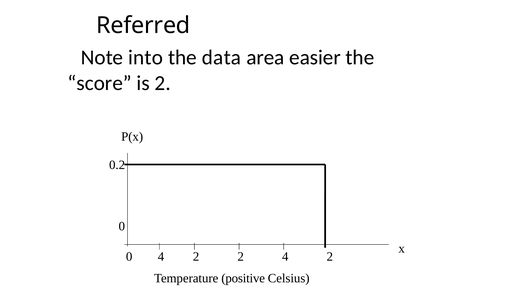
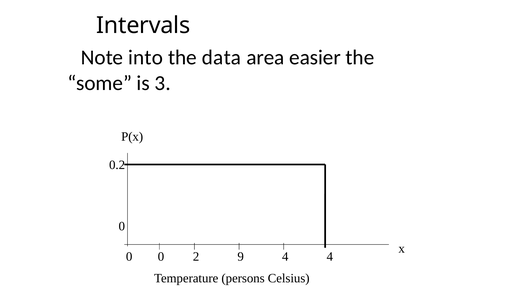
Referred: Referred -> Intervals (143, 26)
score: score -> some (100, 83)
is 2: 2 -> 3 (163, 83)
0 4: 4 -> 0 (161, 257)
2 2: 2 -> 9 (241, 257)
2: 2 -> 4 (330, 257)
positive: positive -> persons (243, 278)
